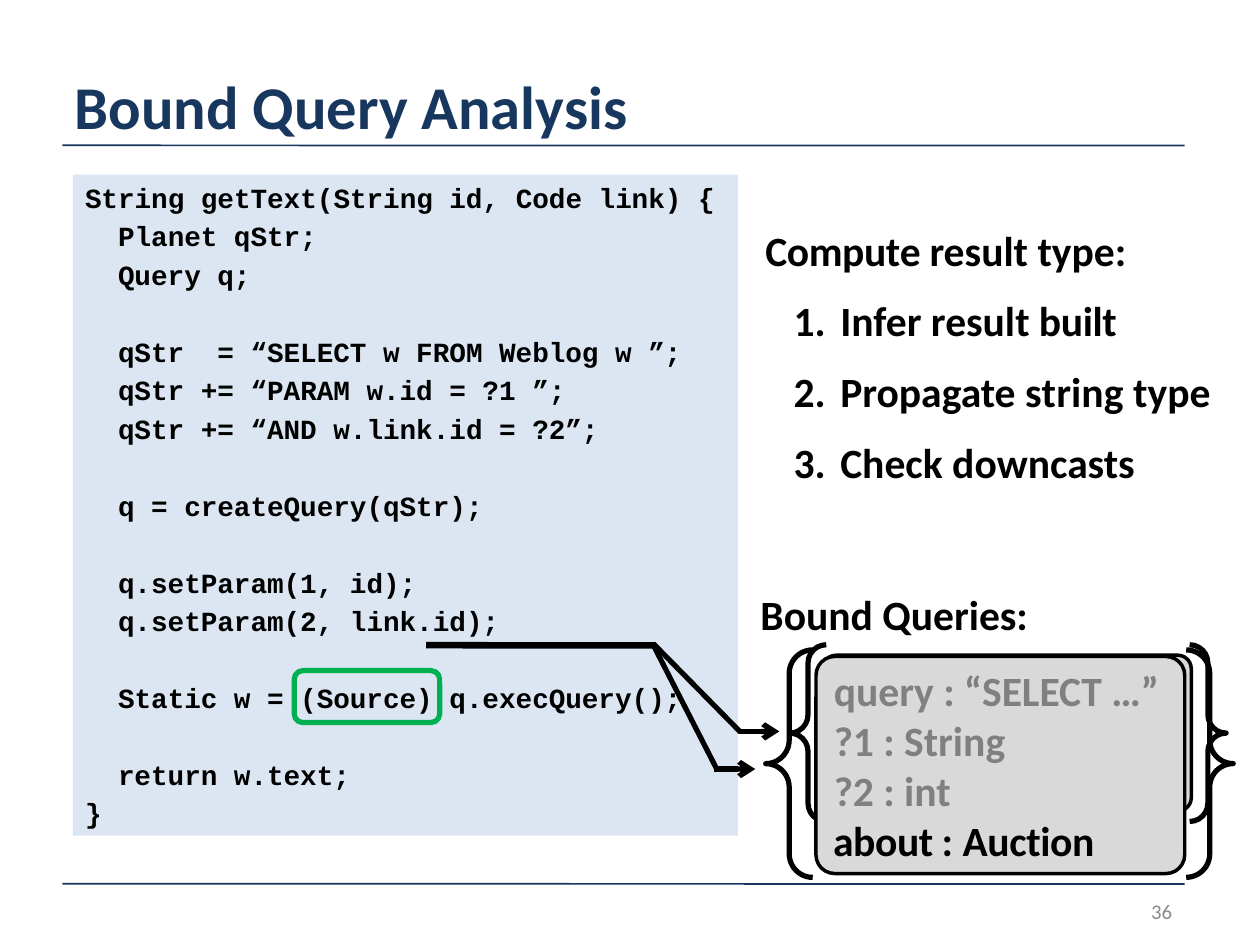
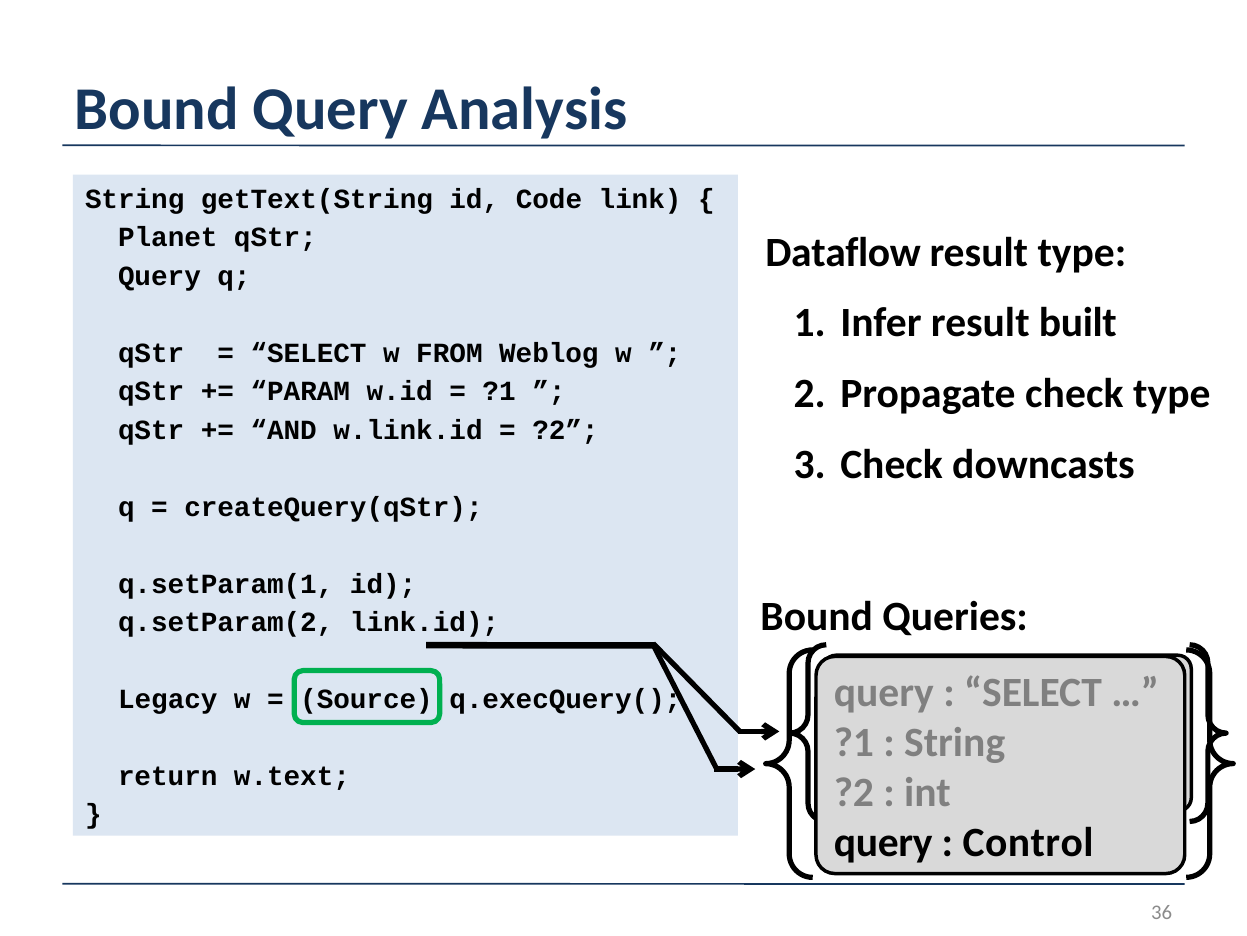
Compute: Compute -> Dataflow (843, 252)
Propagate string: string -> check (1074, 394)
Static: Static -> Legacy (168, 699)
about: about -> query (883, 842)
Auction: Auction -> Control (1028, 842)
